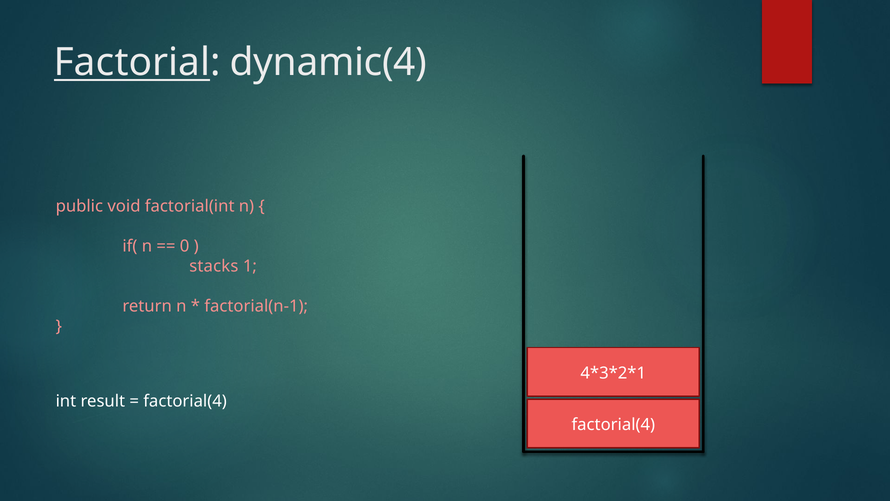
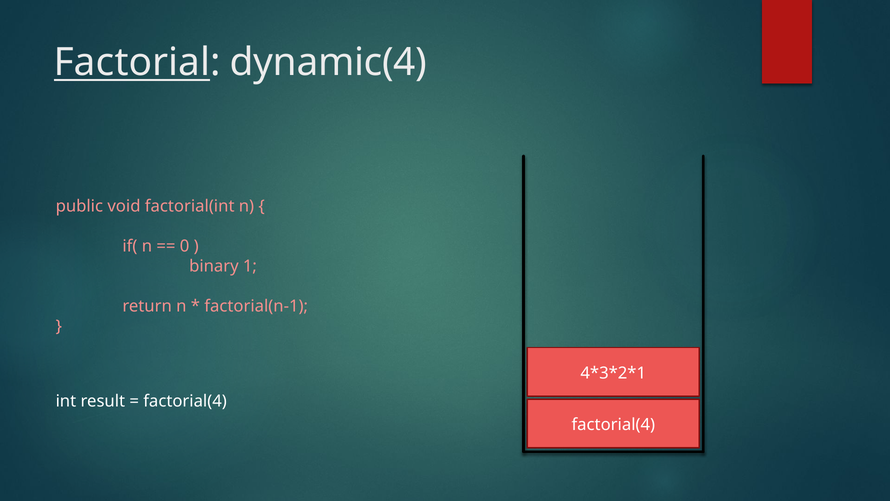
stacks: stacks -> binary (214, 266)
